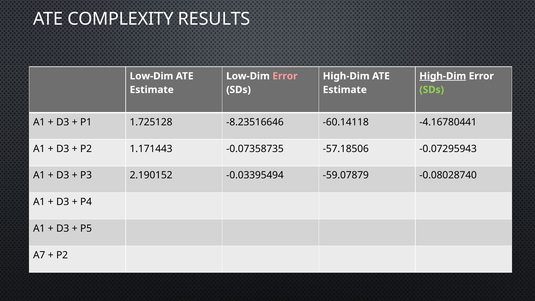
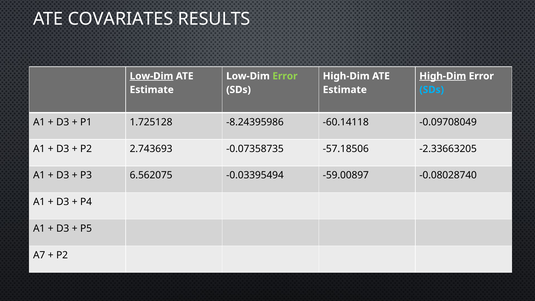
COMPLEXITY: COMPLEXITY -> COVARIATES (120, 19)
Low-Dim underline: none -> present (151, 76)
Error colour: pink -> light green (285, 76)
SDs colour: light green -> light blue (432, 90)
-8.23516646: -8.23516646 -> -8.24395986 (255, 122)
-4.16780441: -4.16780441 -> -0.09708049 (448, 122)
1.171443: 1.171443 -> 2.743693 (151, 149)
-0.07295943: -0.07295943 -> -2.33663205 (448, 149)
2.190152: 2.190152 -> 6.562075 (151, 175)
-59.07879: -59.07879 -> -59.00897 (346, 175)
